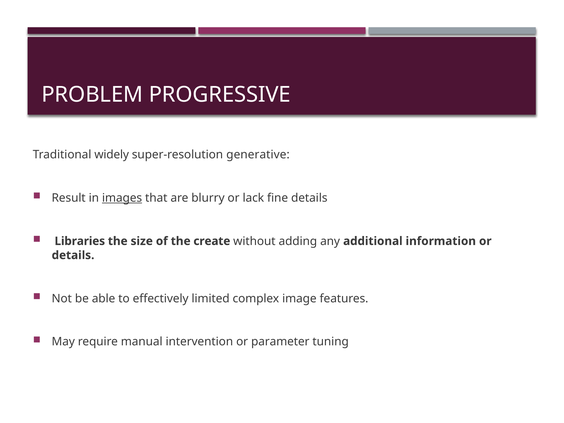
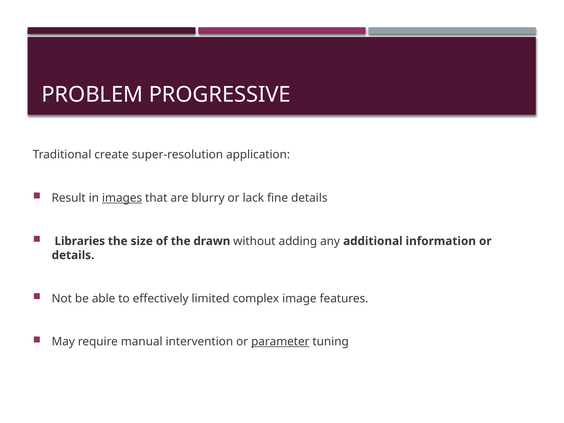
widely: widely -> create (112, 155)
generative: generative -> application (258, 155)
create: create -> drawn (212, 241)
parameter underline: none -> present (280, 342)
